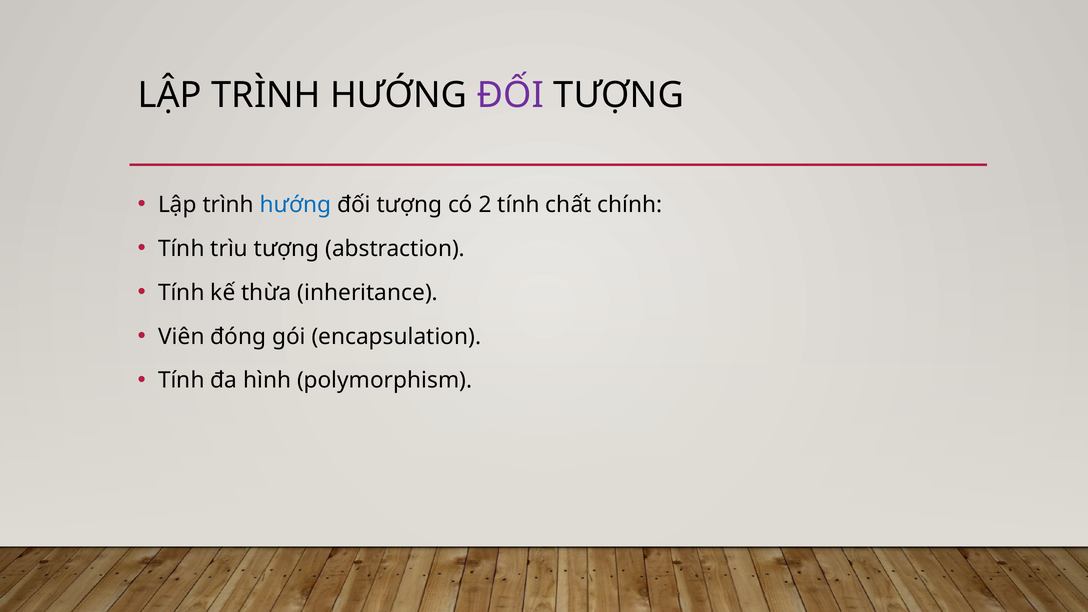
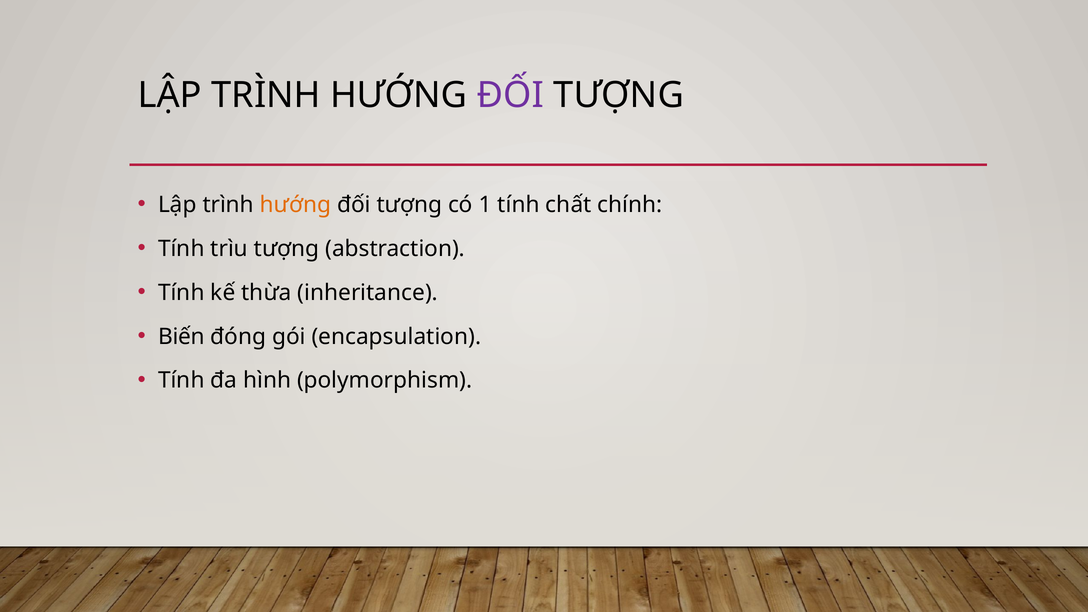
hướng colour: blue -> orange (296, 205)
2: 2 -> 1 (485, 205)
Viên: Viên -> Biến (181, 337)
